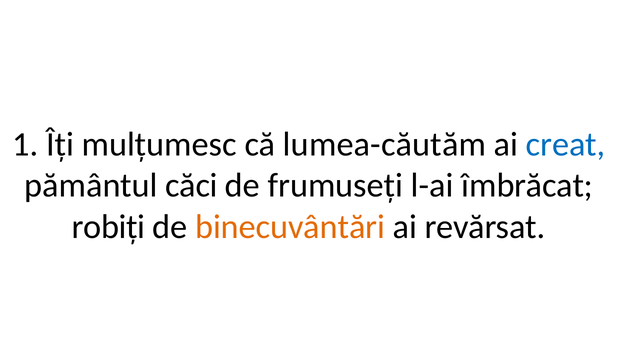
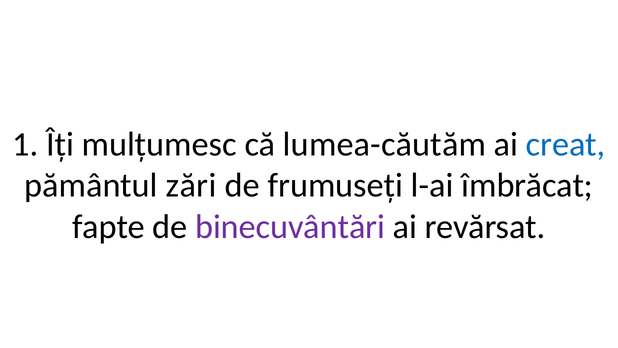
căci: căci -> zări (191, 185)
robiți: robiți -> fapte (109, 227)
binecuvântări colour: orange -> purple (290, 227)
